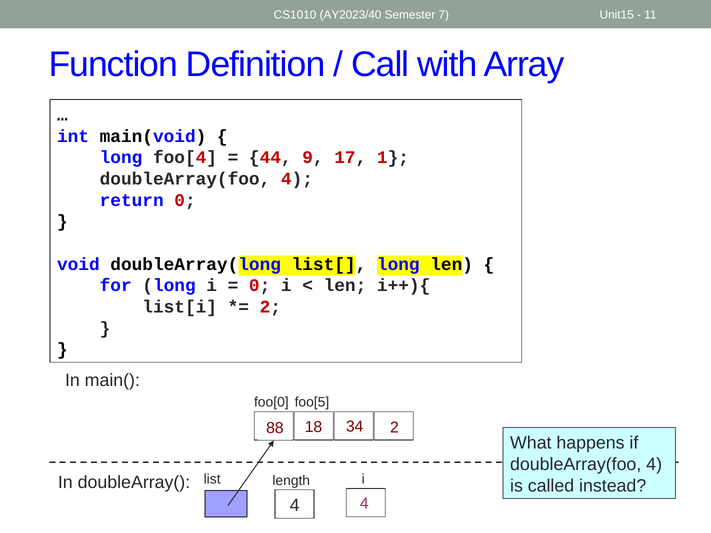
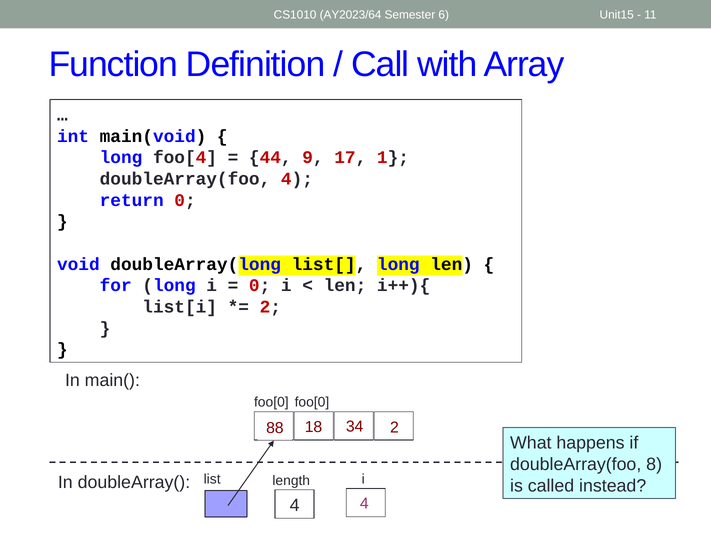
AY2023/40: AY2023/40 -> AY2023/64 (351, 15)
7: 7 -> 6 (444, 15)
foo[0 foo[5: foo[5 -> foo[0 (312, 403)
4: 4 -> 8 (654, 465)
